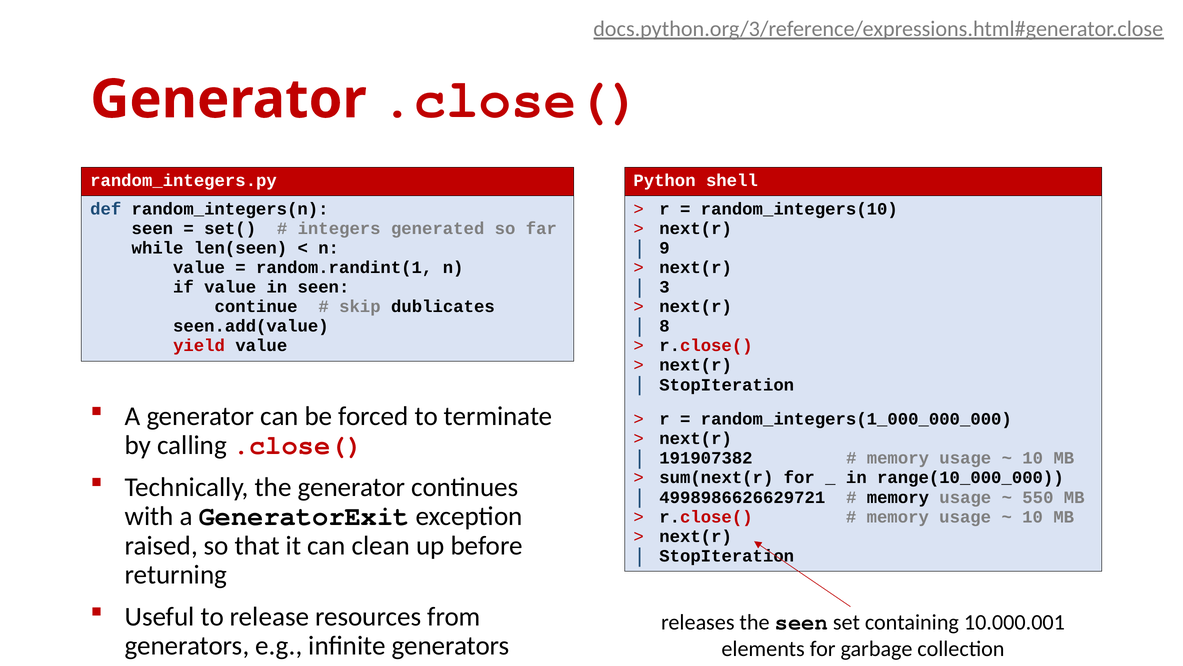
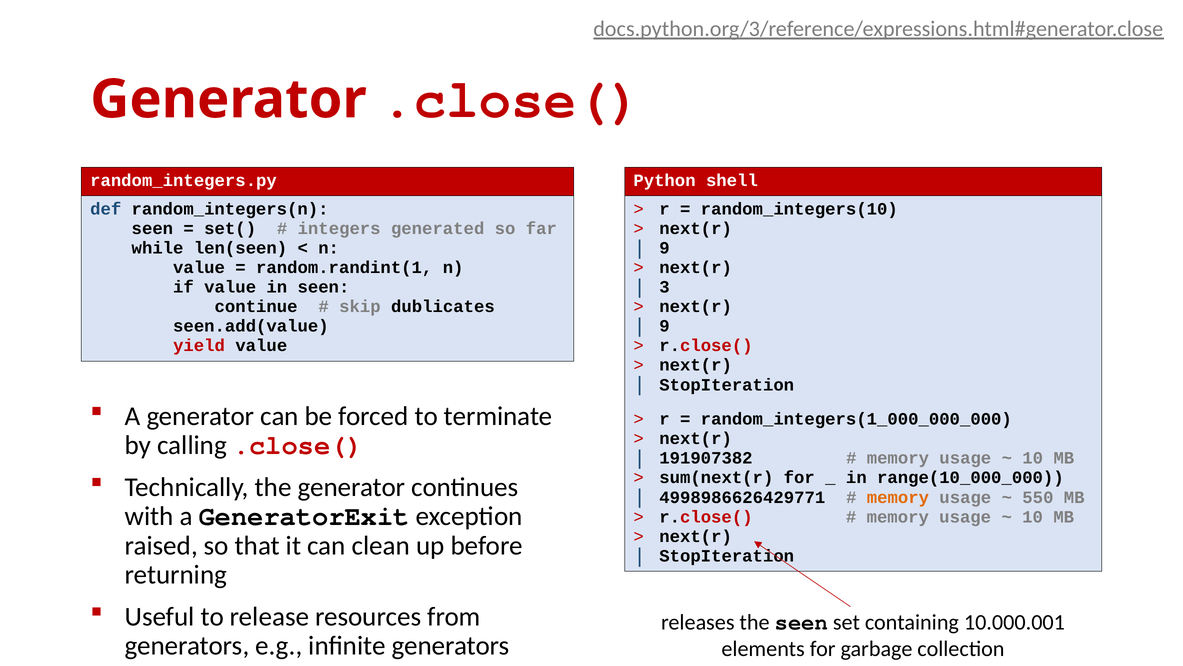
8: 8 -> 9 (665, 326)
4998986626629721: 4998986626629721 -> 4998986626429771 (742, 497)
memory colour: black -> orange (898, 497)
